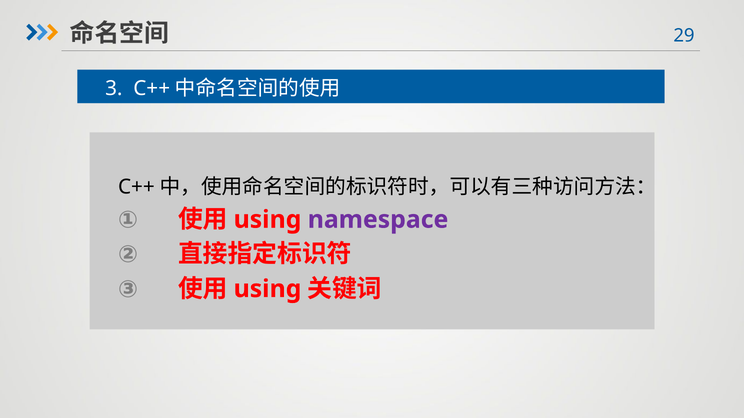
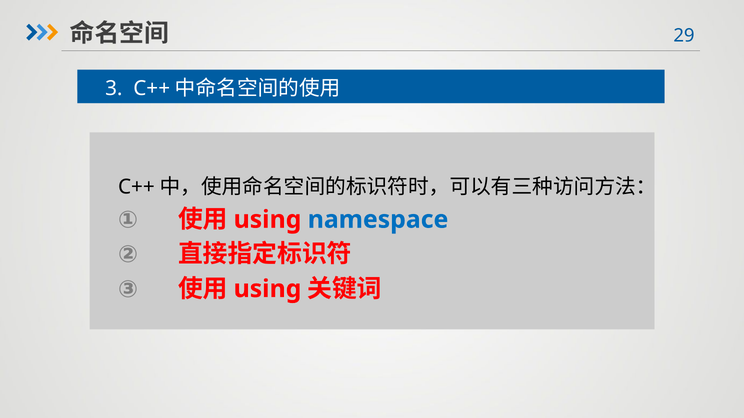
namespace colour: purple -> blue (378, 220)
